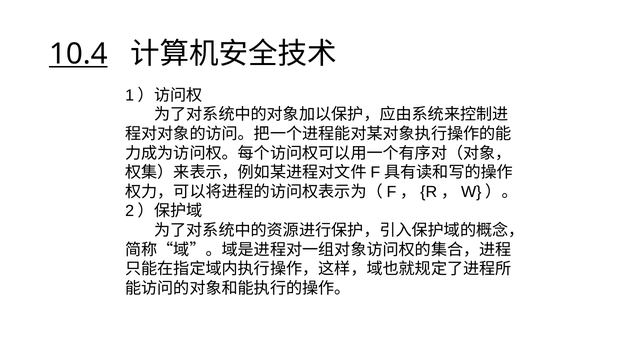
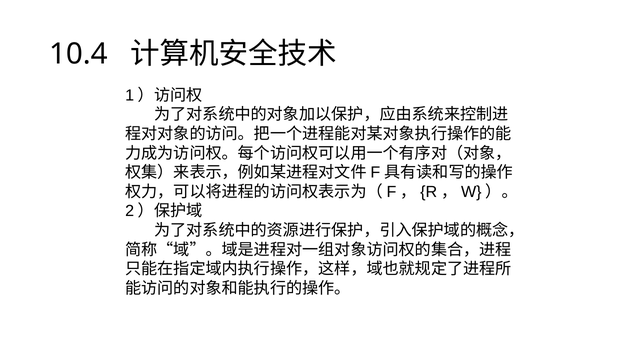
10.4 underline: present -> none (78, 54)
